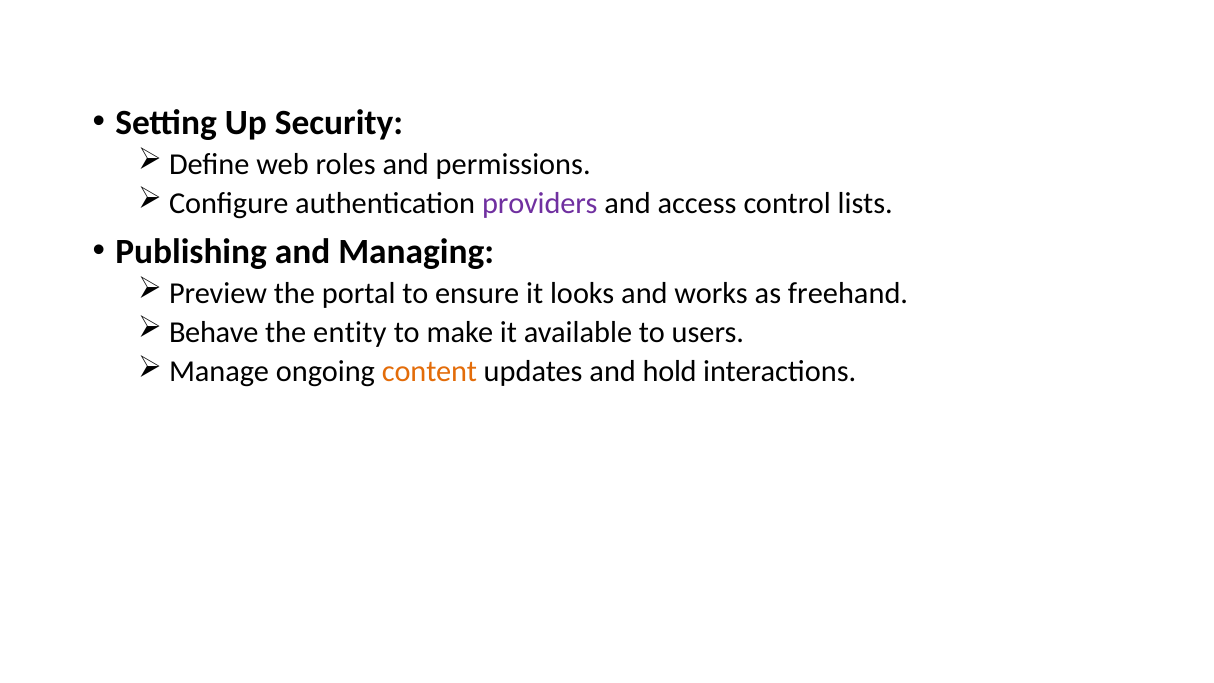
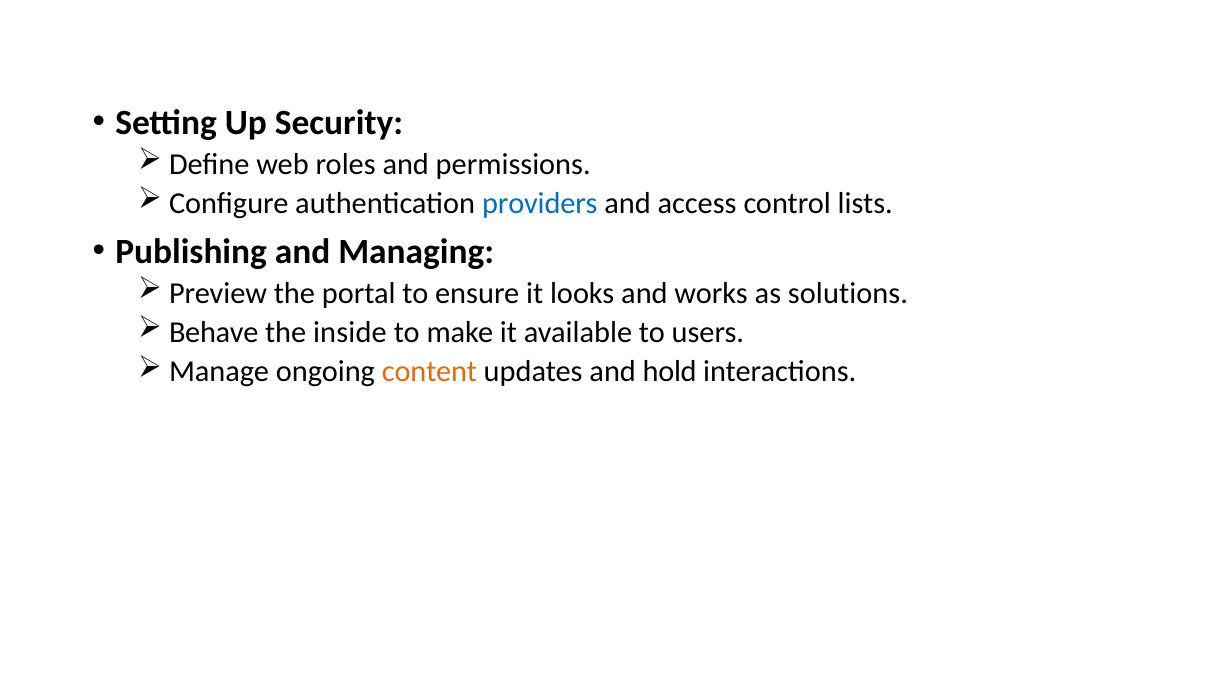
providers colour: purple -> blue (540, 203)
freehand: freehand -> solutions (848, 293)
entity: entity -> inside (350, 332)
